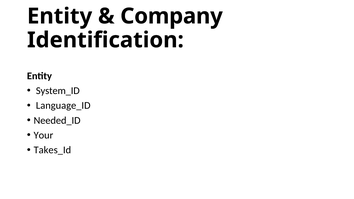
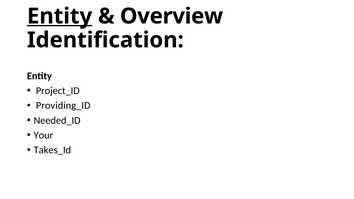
Entity underline: none -> present (60, 16)
Company: Company -> Overview (172, 16)
System_ID: System_ID -> Project_ID (58, 91)
Language_ID: Language_ID -> Providing_ID (63, 106)
